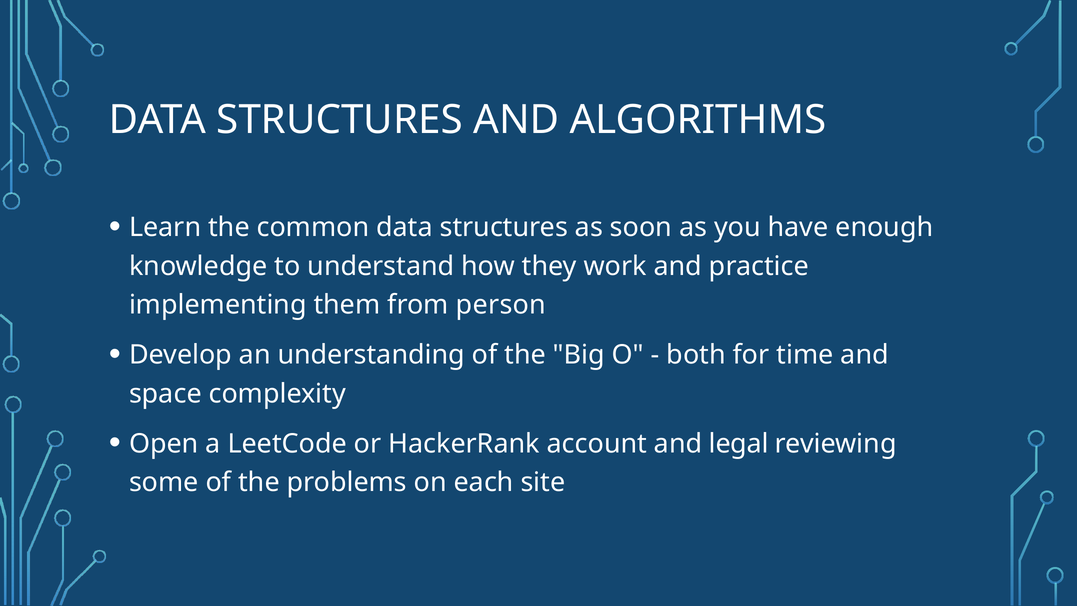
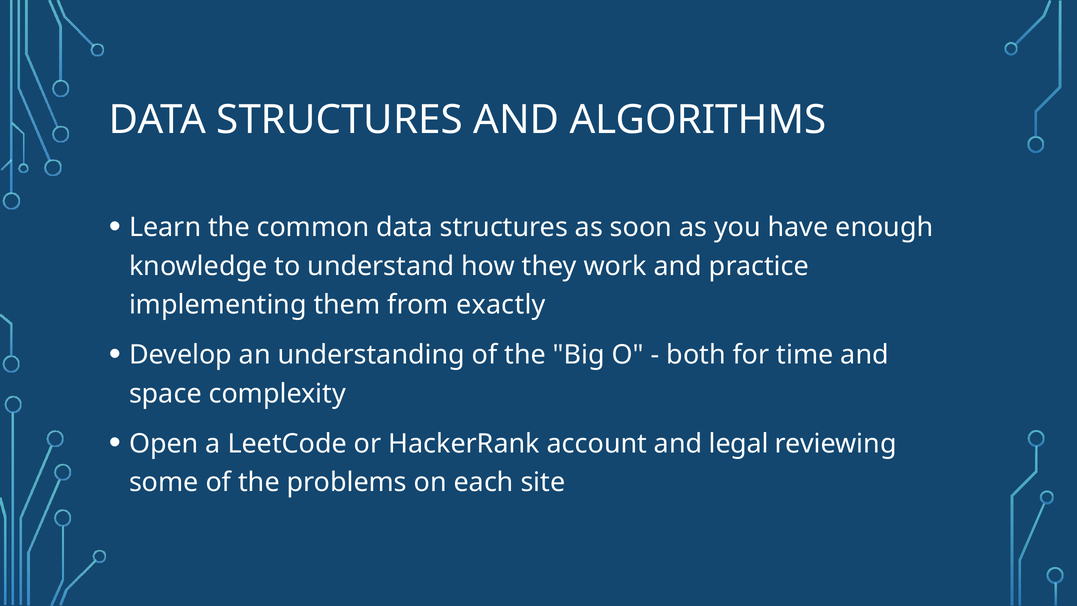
person: person -> exactly (501, 305)
